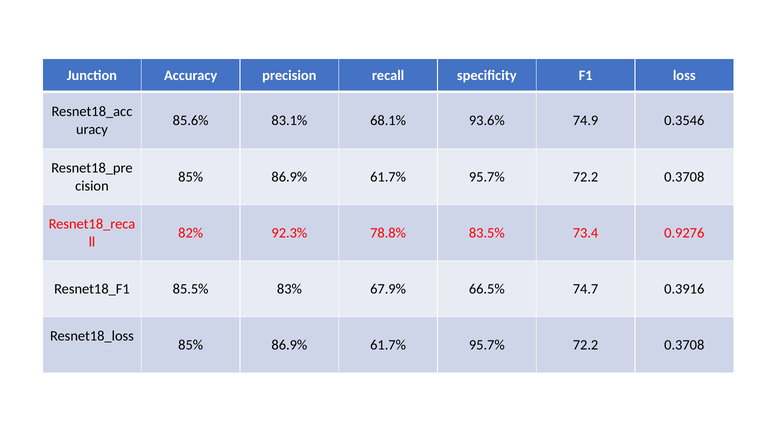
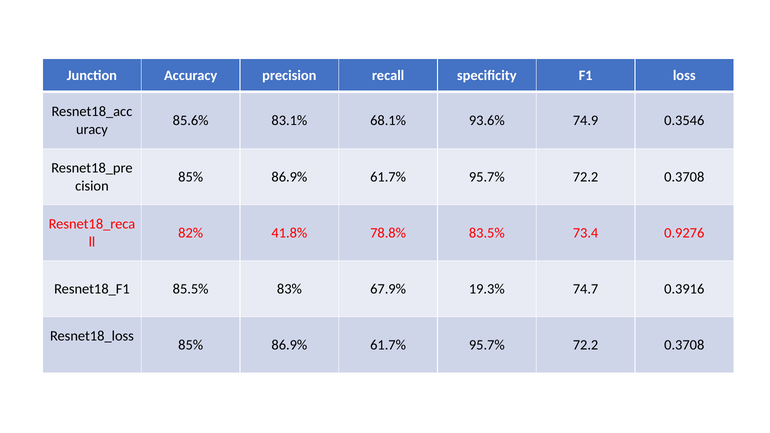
92.3%: 92.3% -> 41.8% (289, 233)
66.5%: 66.5% -> 19.3% (487, 289)
